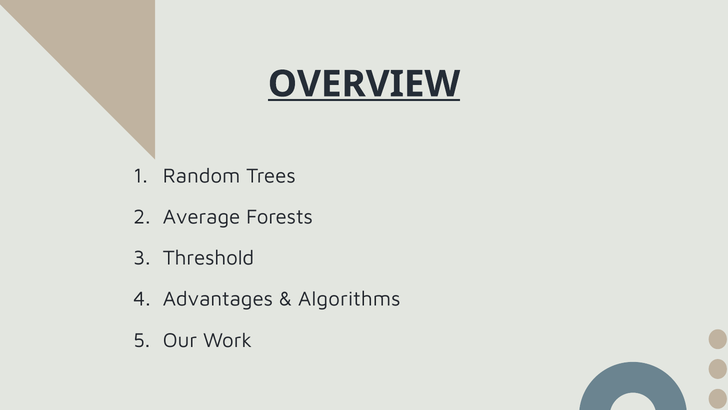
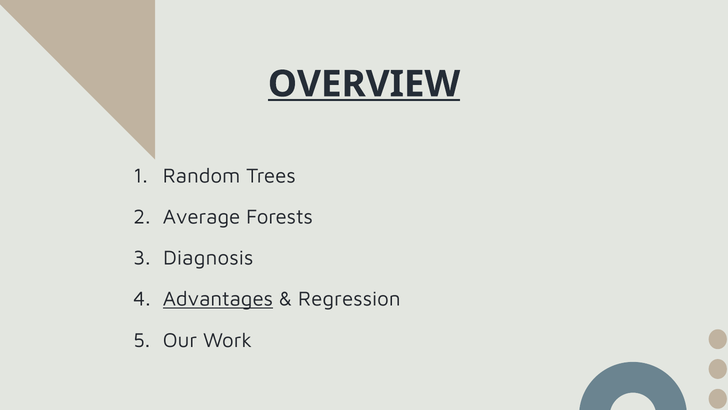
Threshold: Threshold -> Diagnosis (208, 258)
Advantages underline: none -> present (218, 299)
Algorithms: Algorithms -> Regression (349, 299)
